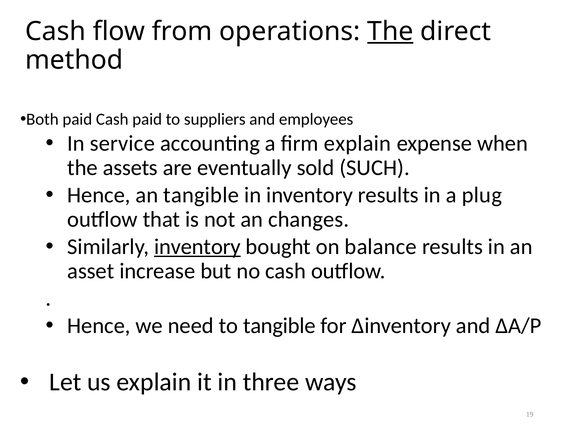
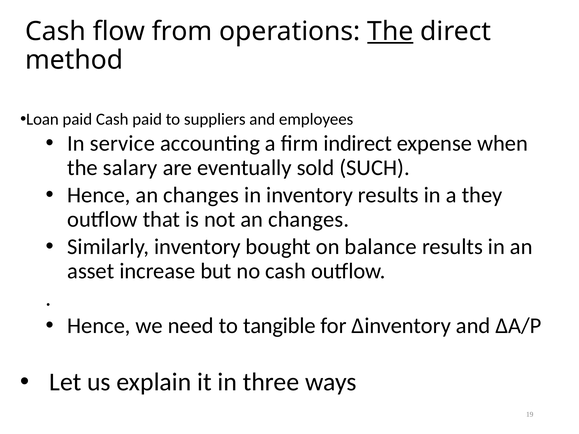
Both: Both -> Loan (42, 119)
firm explain: explain -> indirect (358, 144)
assets: assets -> salary (130, 168)
Hence an tangible: tangible -> changes (201, 195)
plug: plug -> they (482, 195)
inventory underline: present -> none (197, 247)
